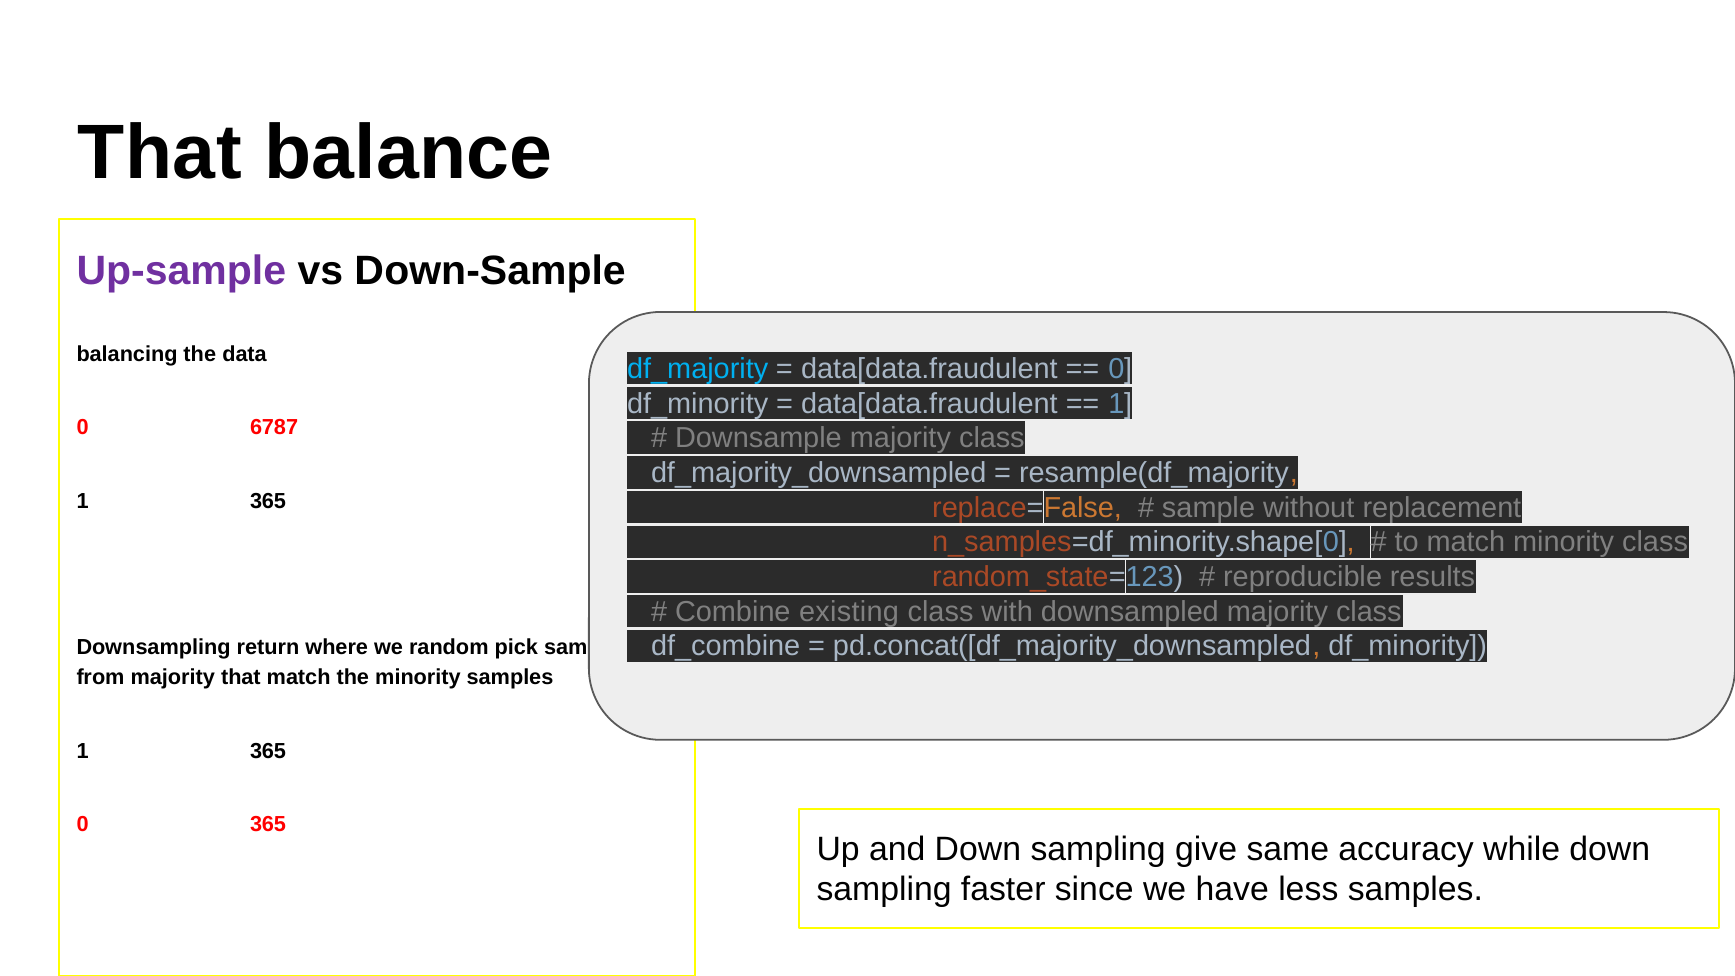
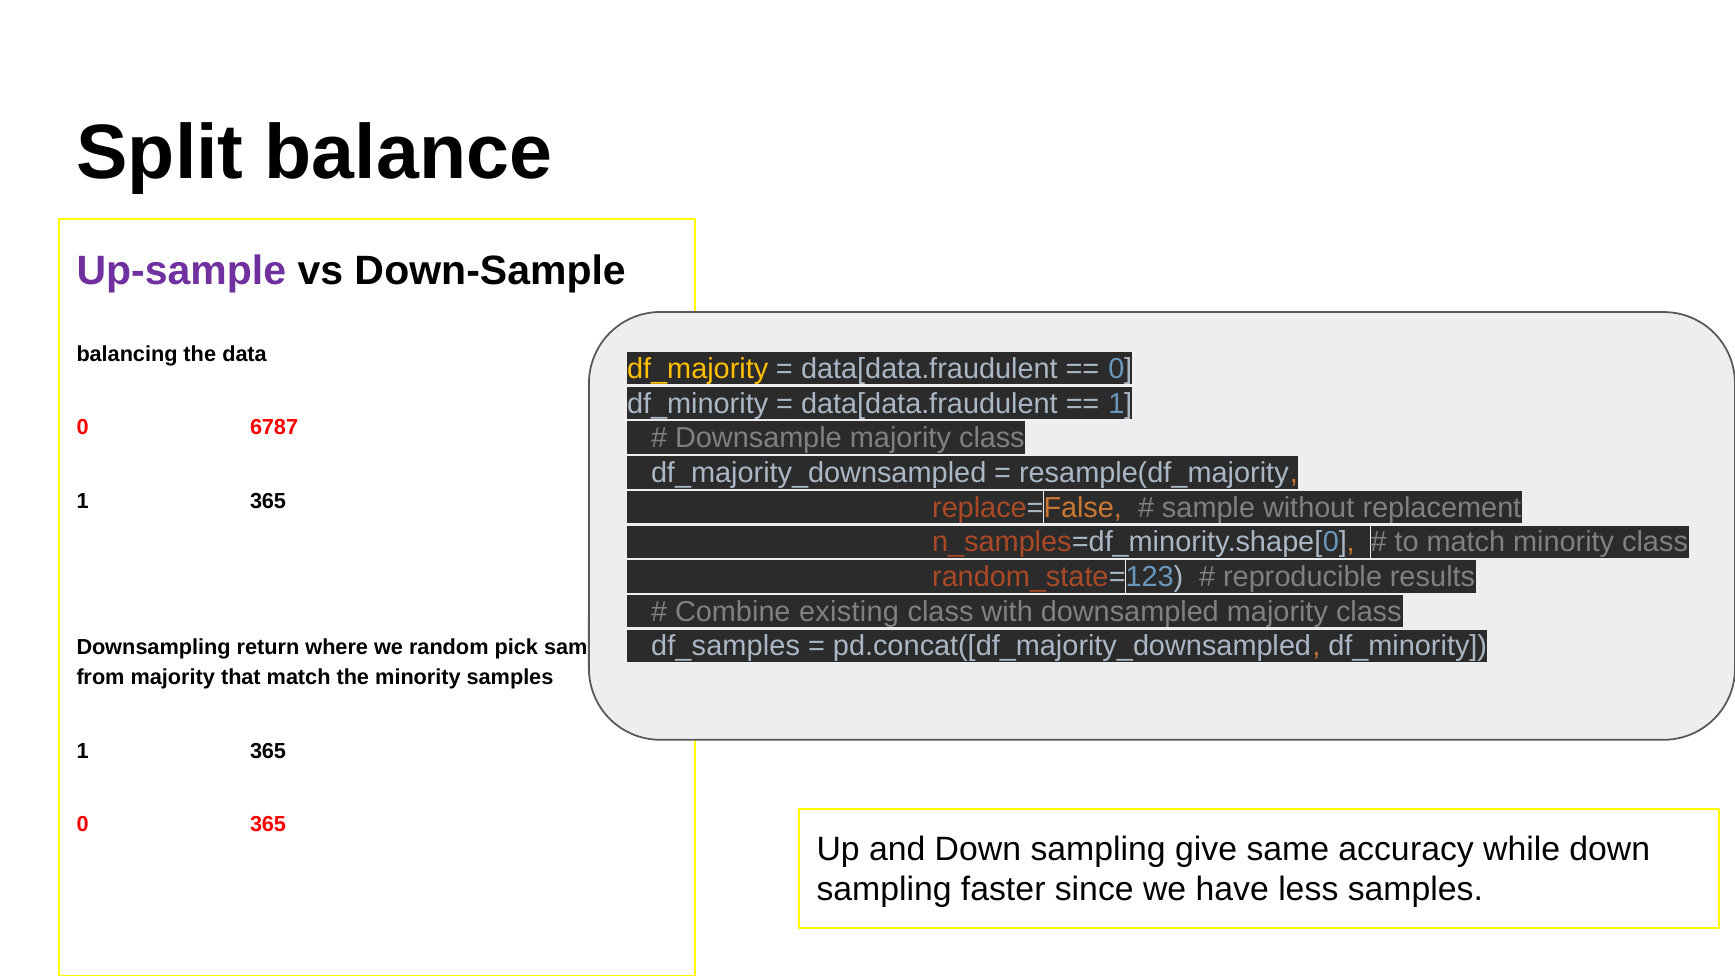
That: That -> Split (160, 153)
df_majority colour: light blue -> yellow (698, 369)
df_combine: df_combine -> df_samples (726, 646)
